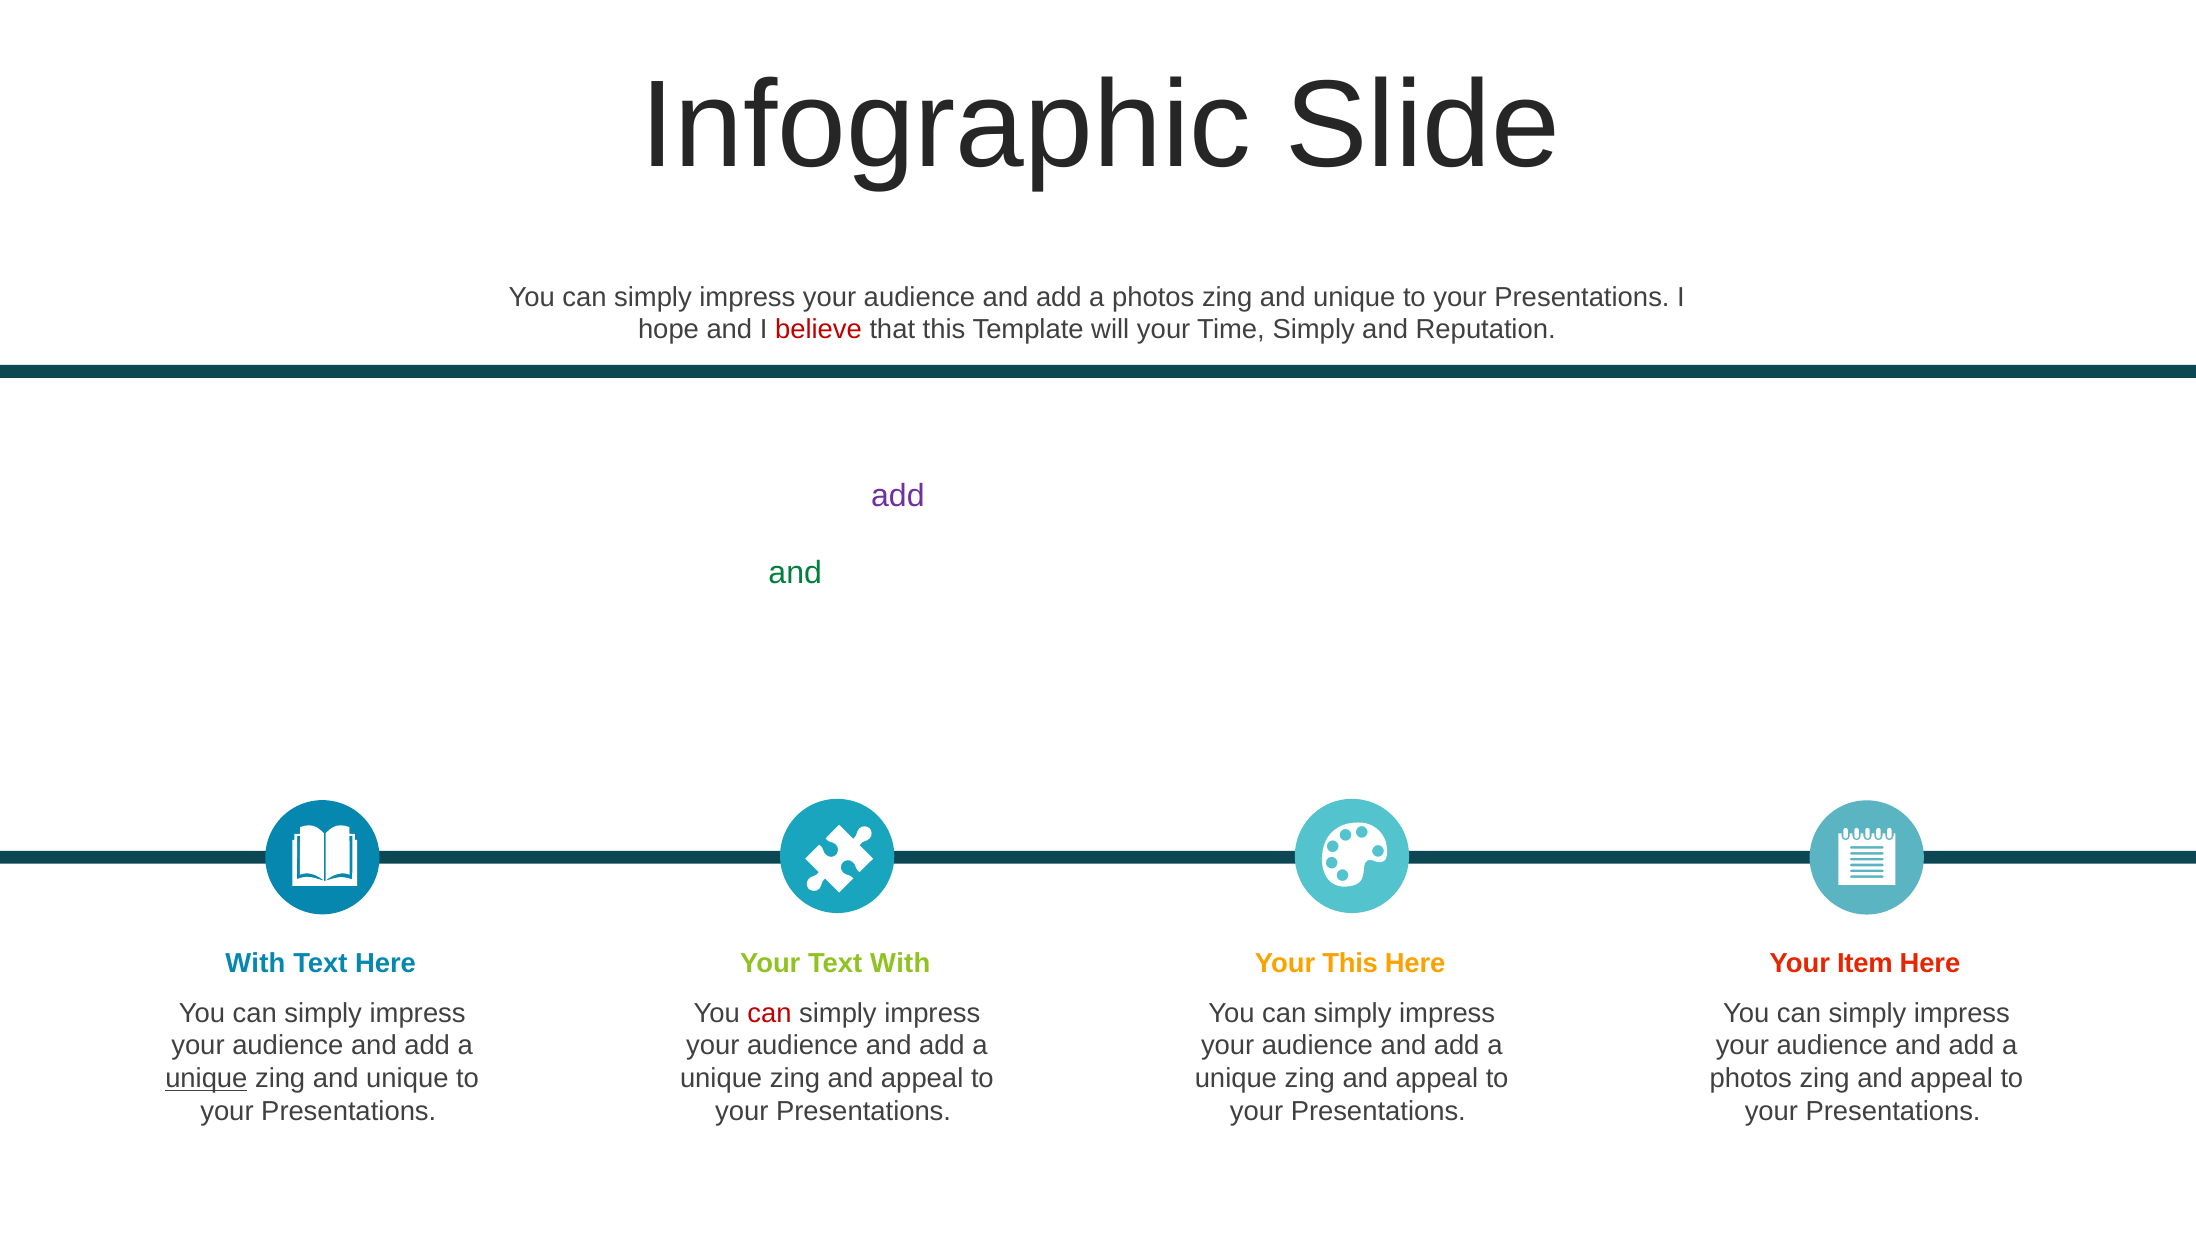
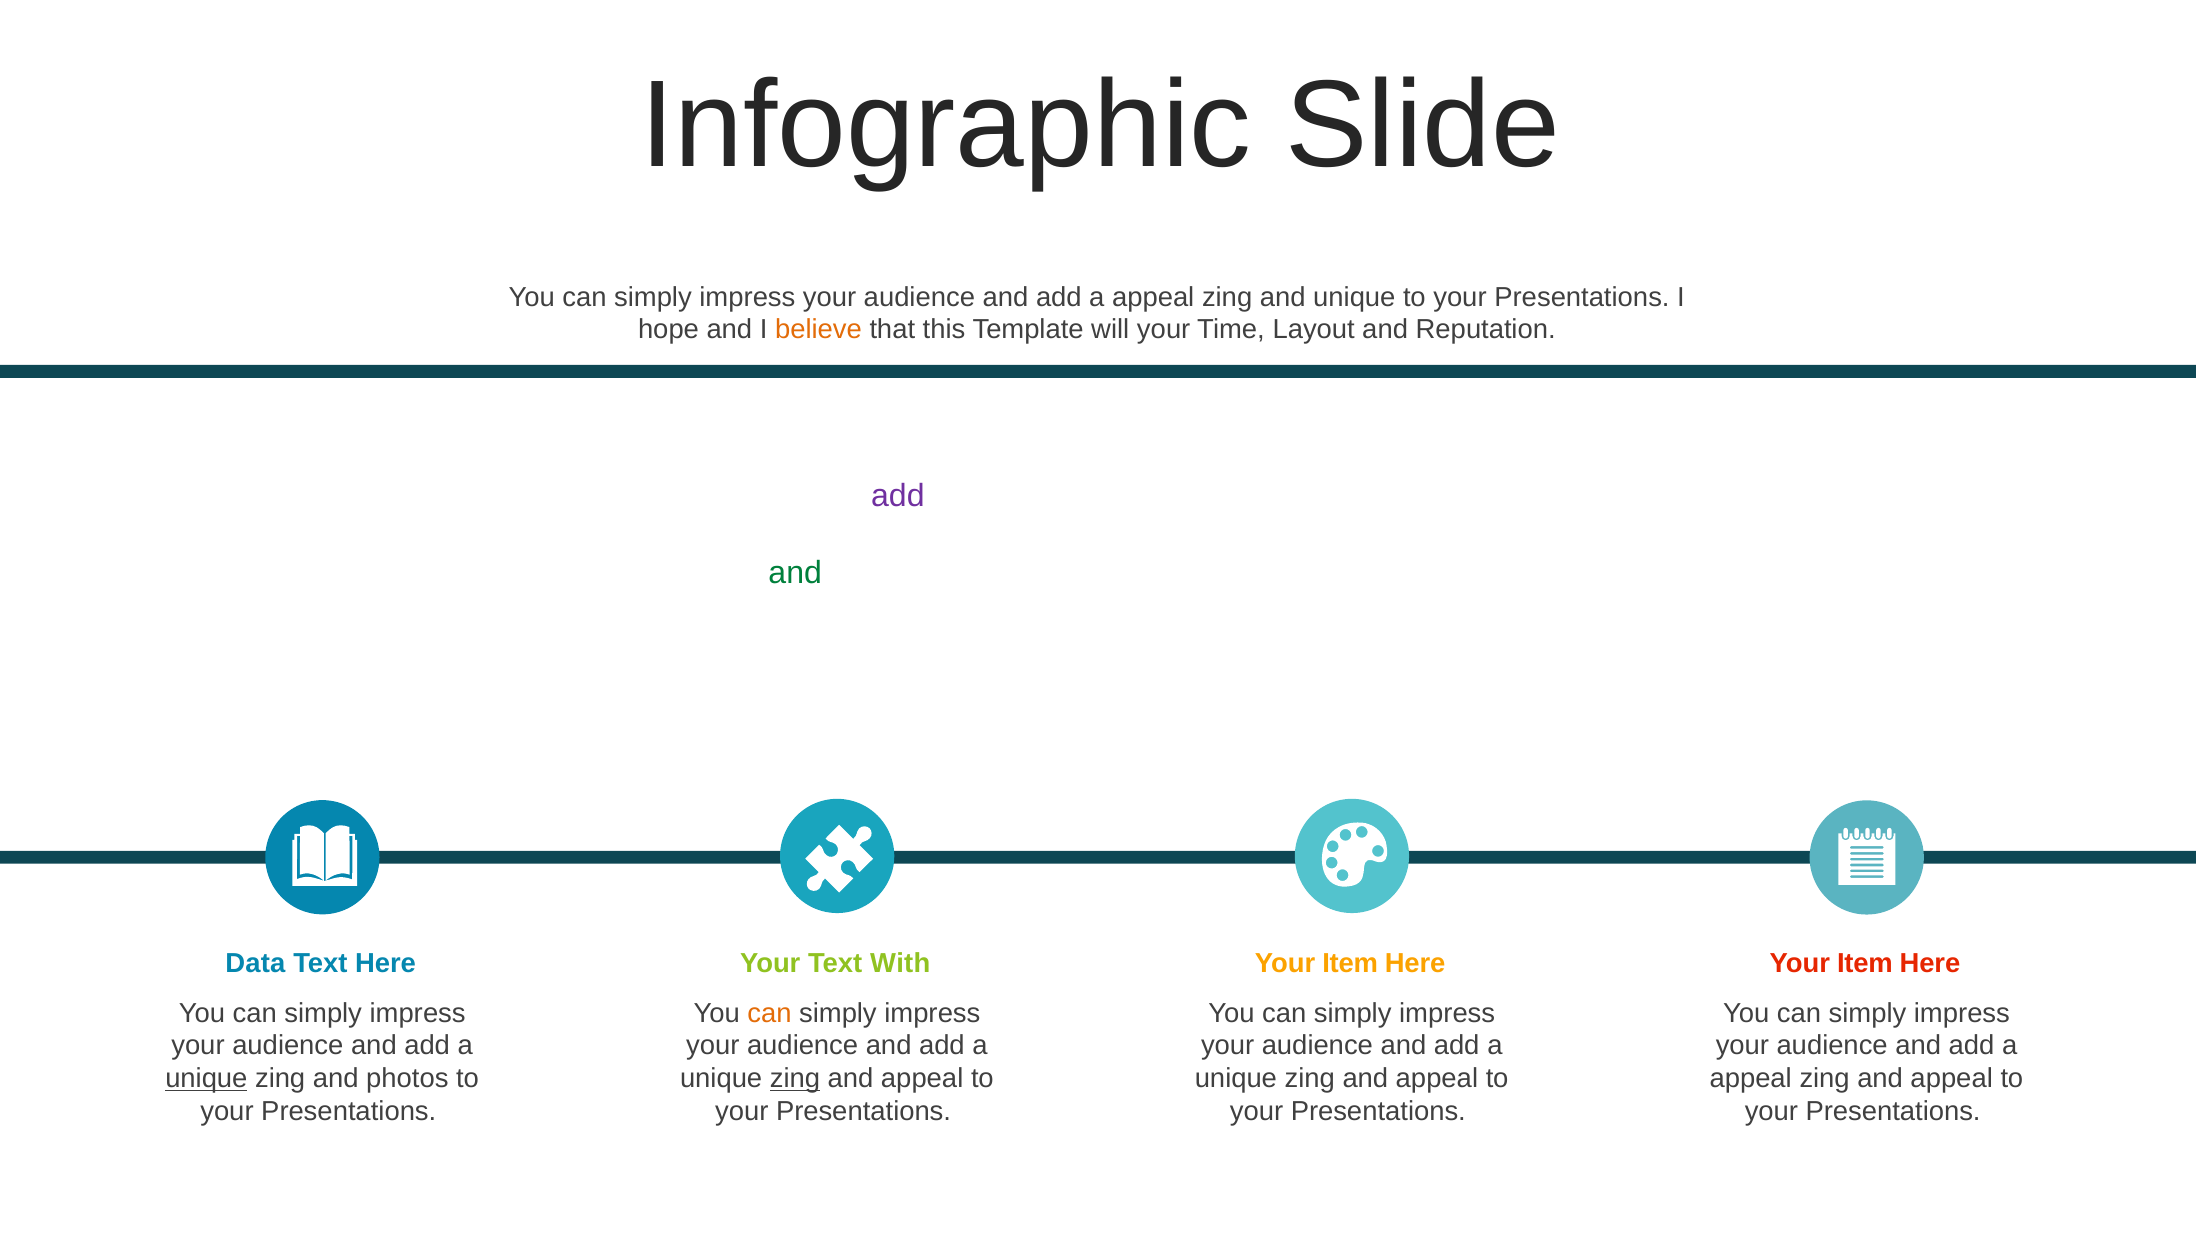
photos: photos -> appeal (1153, 297)
believe colour: red -> orange (818, 330)
Time Simply: Simply -> Layout (1314, 330)
With: With -> Data (255, 963)
This: This -> Item (1350, 963)
can colour: red -> orange (770, 1013)
unique: unique -> photos (407, 1079)
zing underline: none -> present (795, 1079)
photos: photos -> appeal (1751, 1079)
